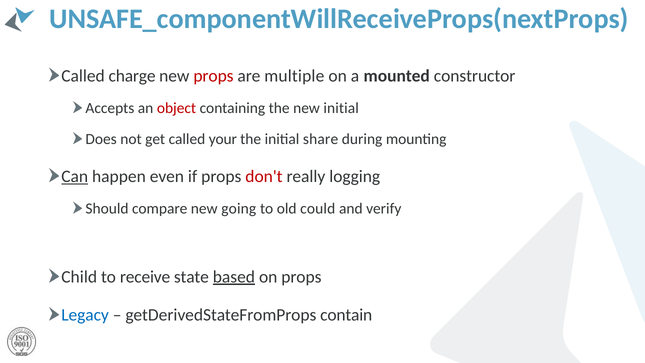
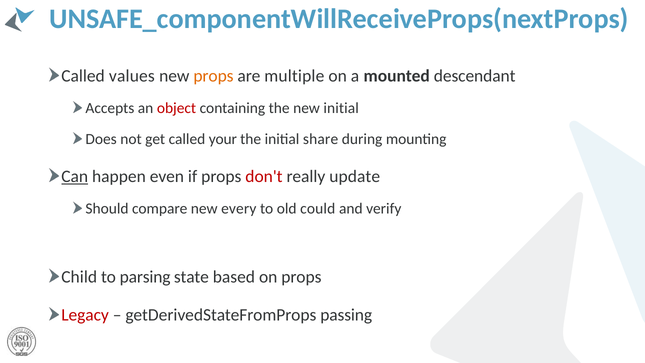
charge: charge -> values (132, 76)
props colour: red -> orange (213, 76)
constructor: constructor -> descendant (475, 76)
logging: logging -> update (355, 176)
going: going -> every (239, 208)
receive: receive -> parsing (145, 277)
based underline: present -> none (234, 277)
Legacy colour: blue -> red (85, 315)
contain: contain -> passing (346, 315)
